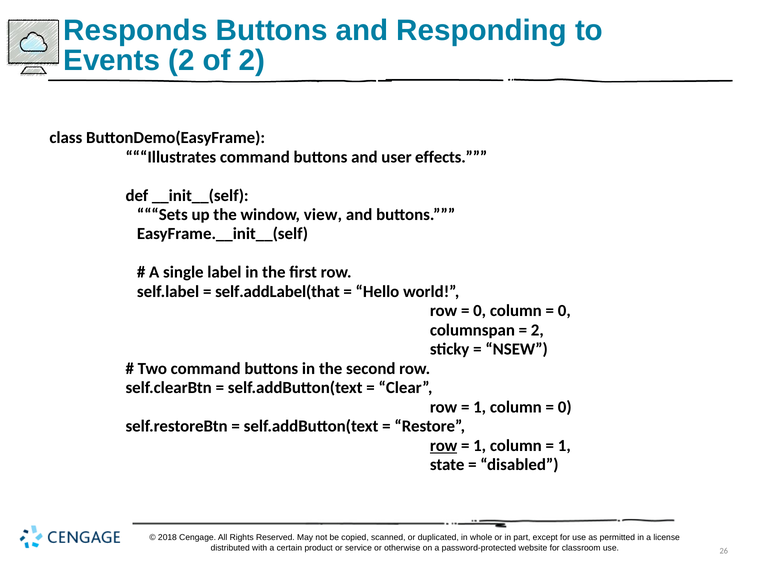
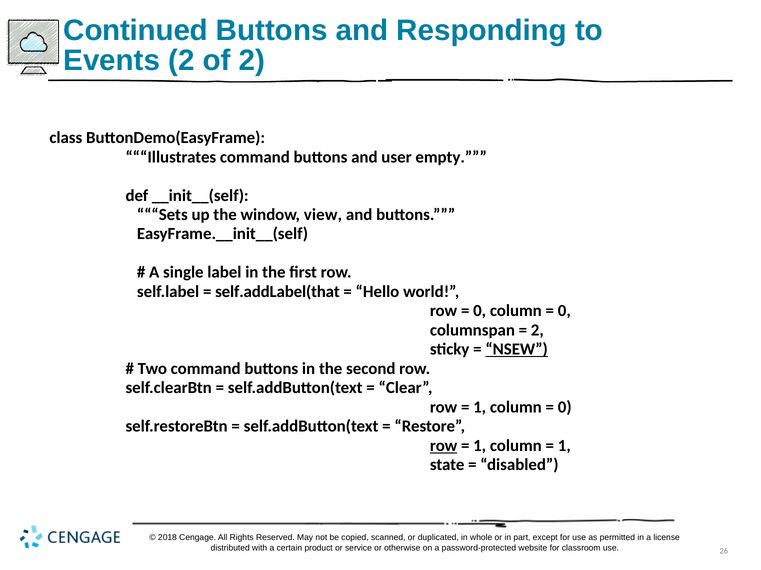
Responds: Responds -> Continued (136, 30)
effects: effects -> empty (451, 157)
NSEW underline: none -> present (517, 350)
